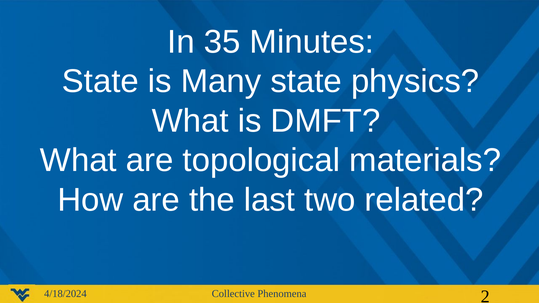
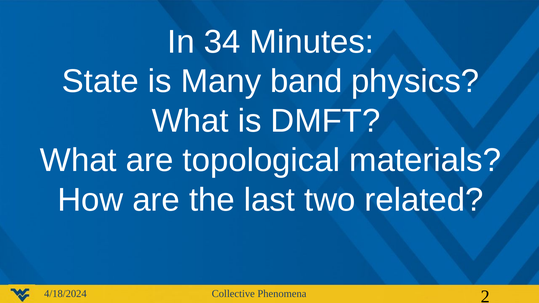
35: 35 -> 34 (222, 42)
Many state: state -> band (306, 81)
